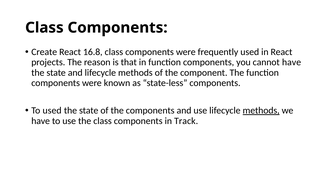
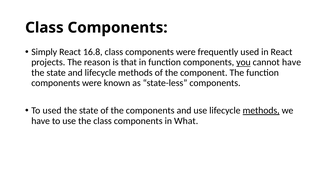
Create: Create -> Simply (44, 52)
you underline: none -> present (243, 63)
Track: Track -> What (186, 121)
